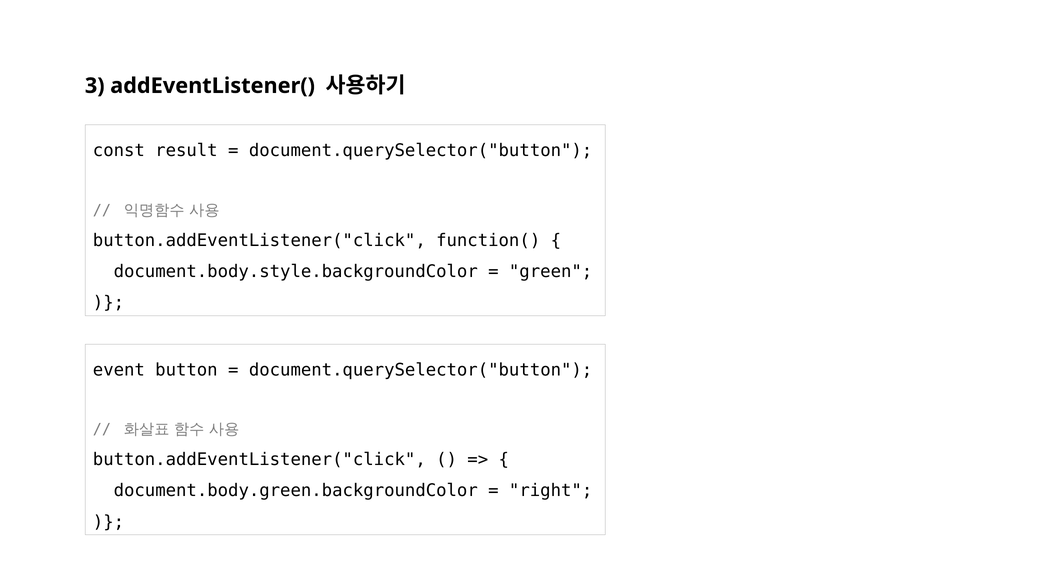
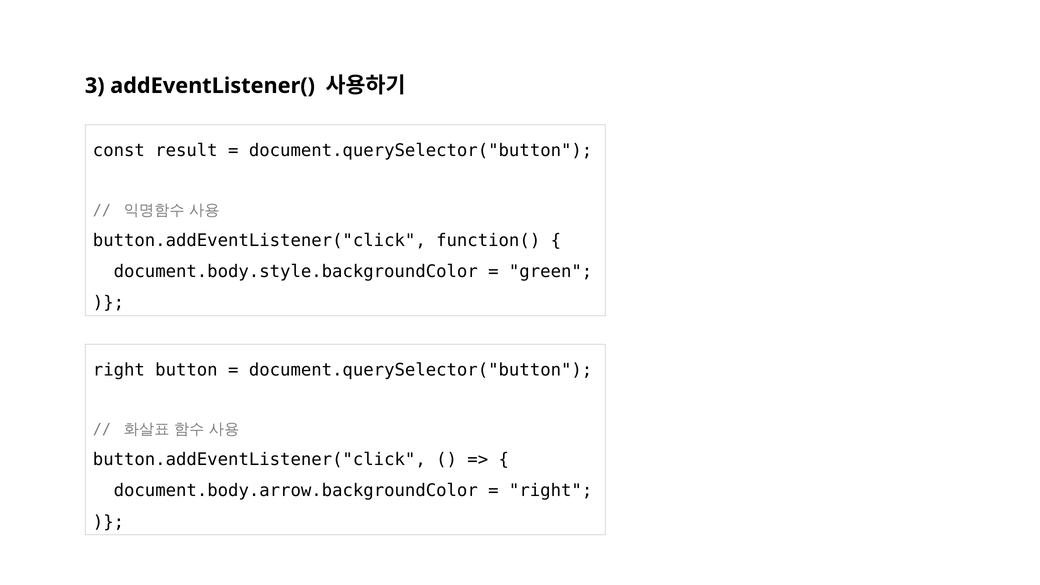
event: event -> right (119, 370)
document.body.green.backgroundColor: document.body.green.backgroundColor -> document.body.arrow.backgroundColor (296, 491)
